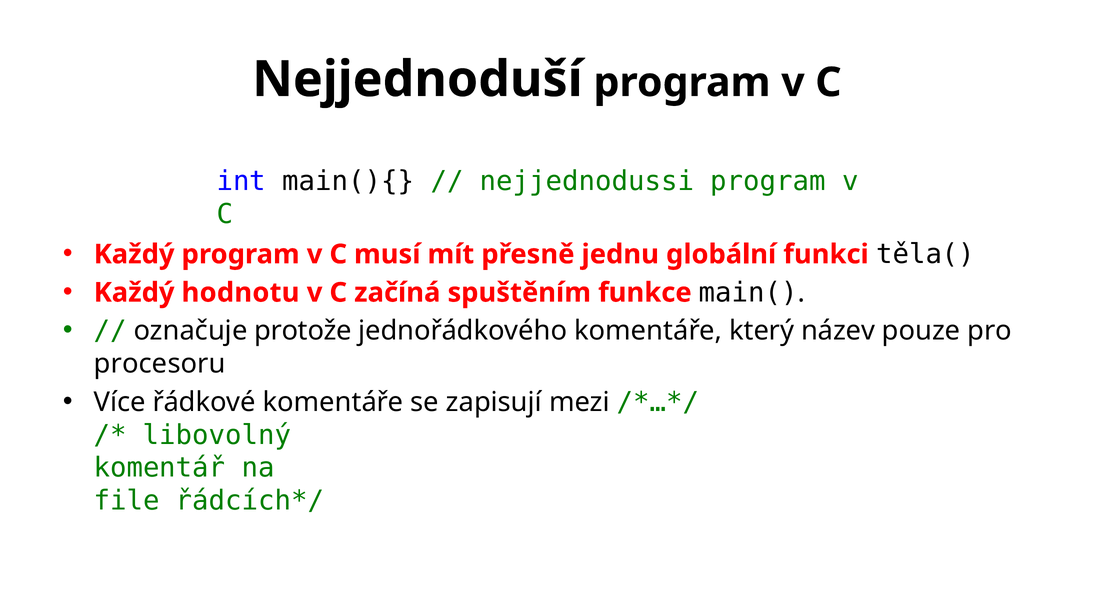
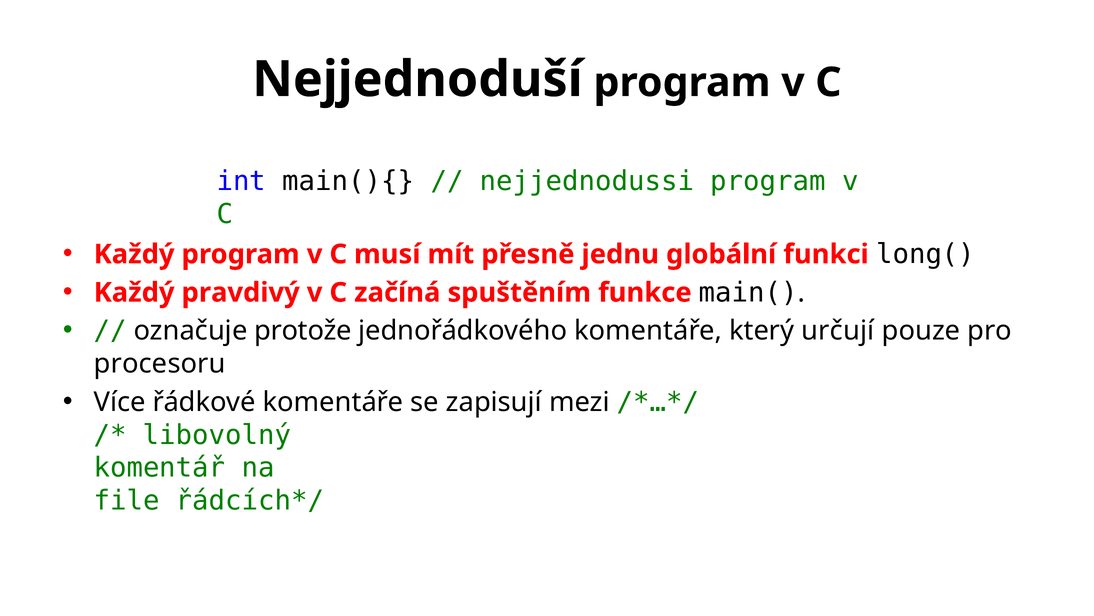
těla(: těla( -> long( (926, 254)
hodnotu: hodnotu -> pravdivý (241, 292)
název: název -> určují (838, 331)
